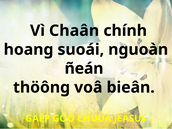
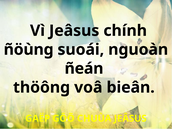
Vì Chaân: Chaân -> Jeâsus (74, 31)
hoang: hoang -> ñöùng (29, 50)
